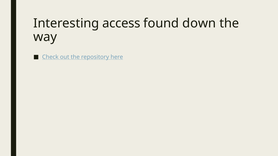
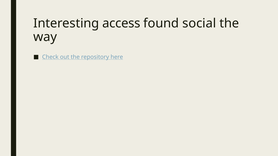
down: down -> social (199, 23)
